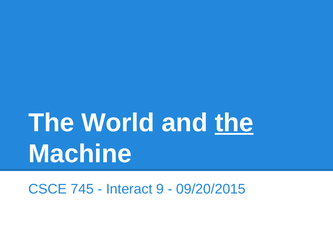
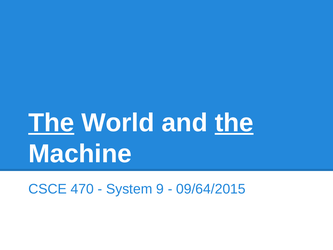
The underline: none -> present (51, 123)
745: 745 -> 470 (82, 189)
Interact: Interact -> System (129, 189)
09/20/2015: 09/20/2015 -> 09/64/2015 (211, 189)
